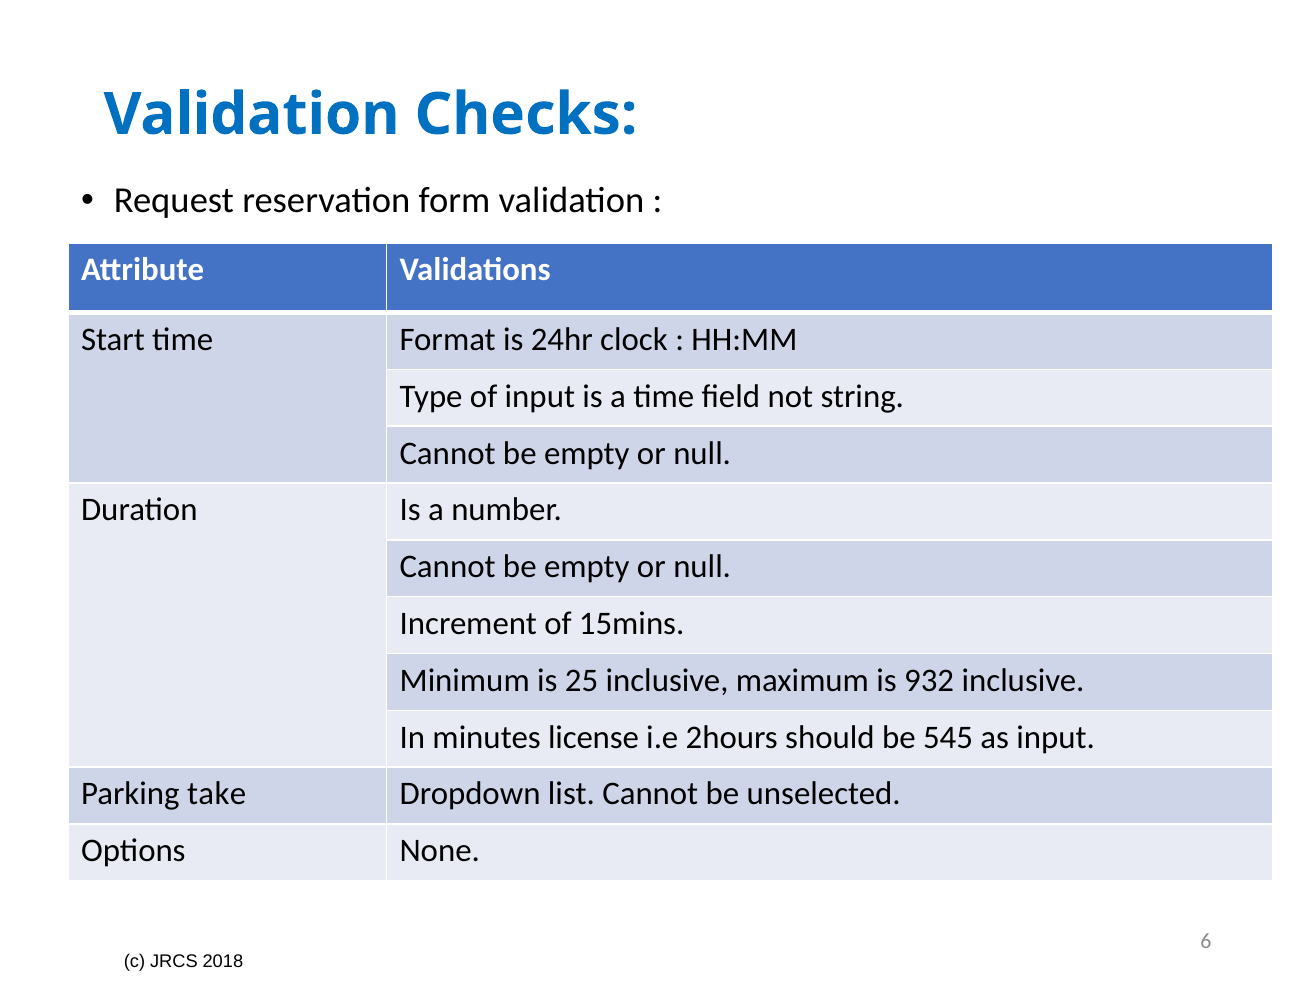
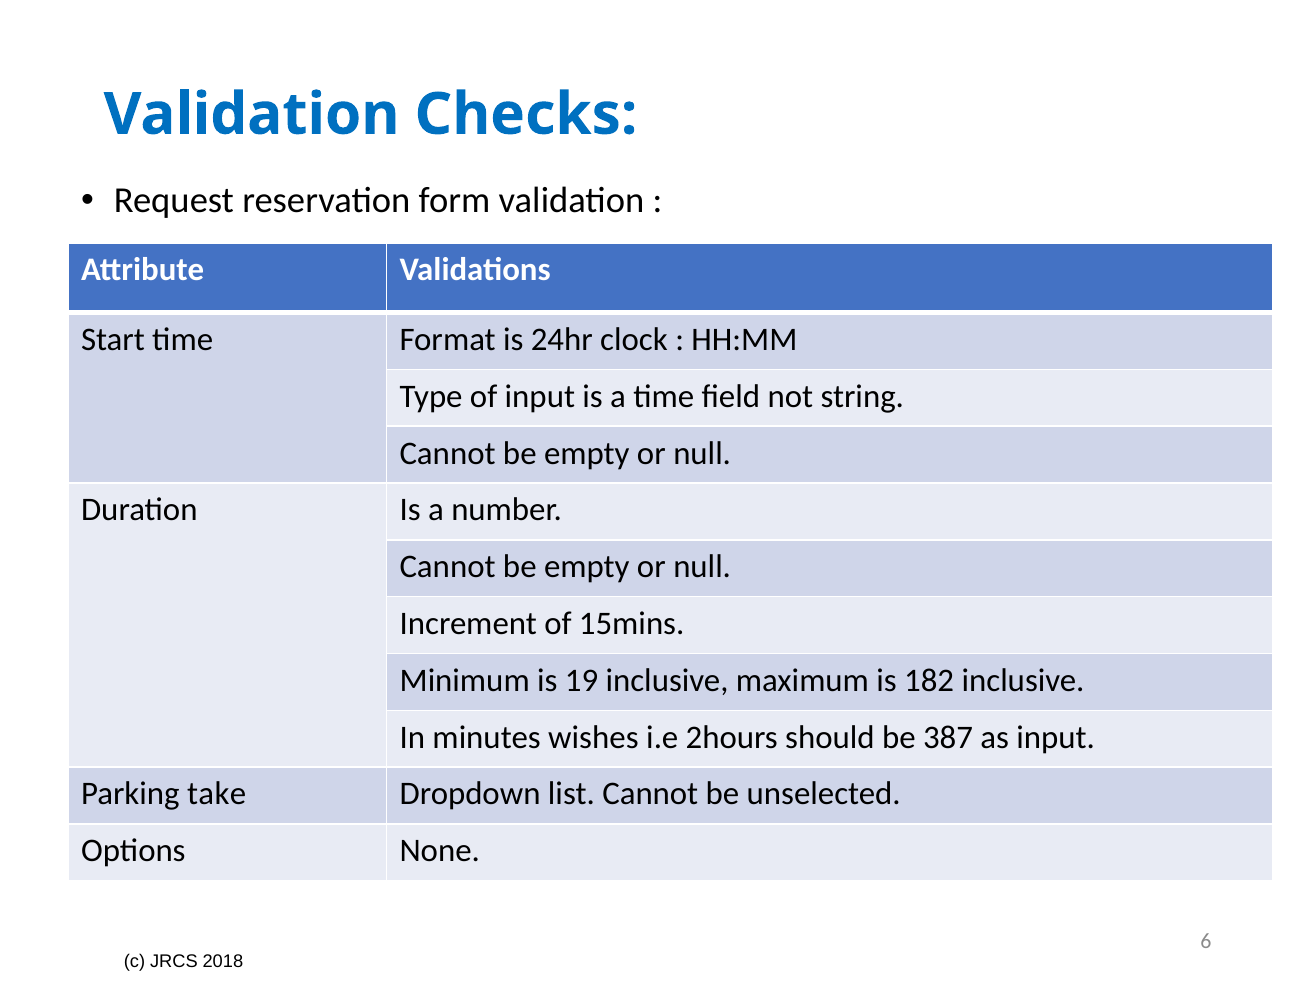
25: 25 -> 19 (582, 681)
932: 932 -> 182 (929, 681)
license: license -> wishes (593, 738)
545: 545 -> 387 (948, 738)
